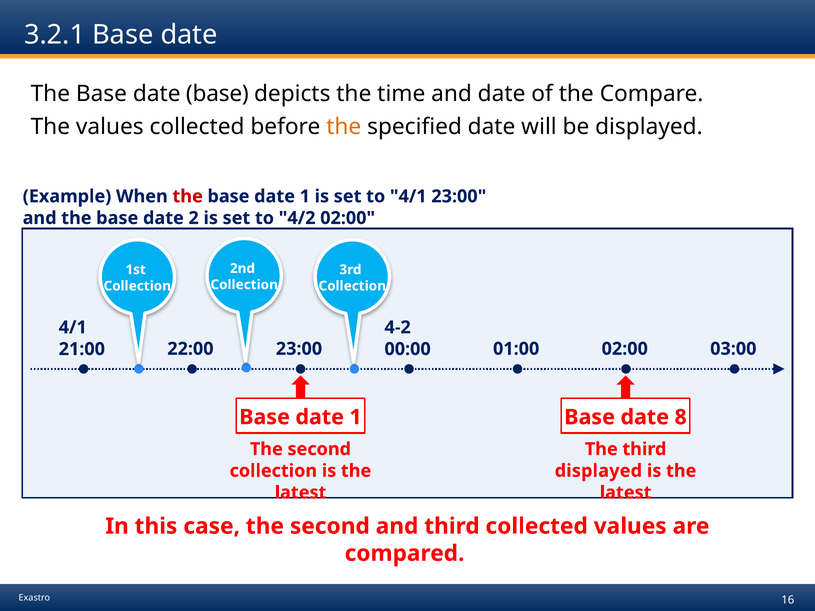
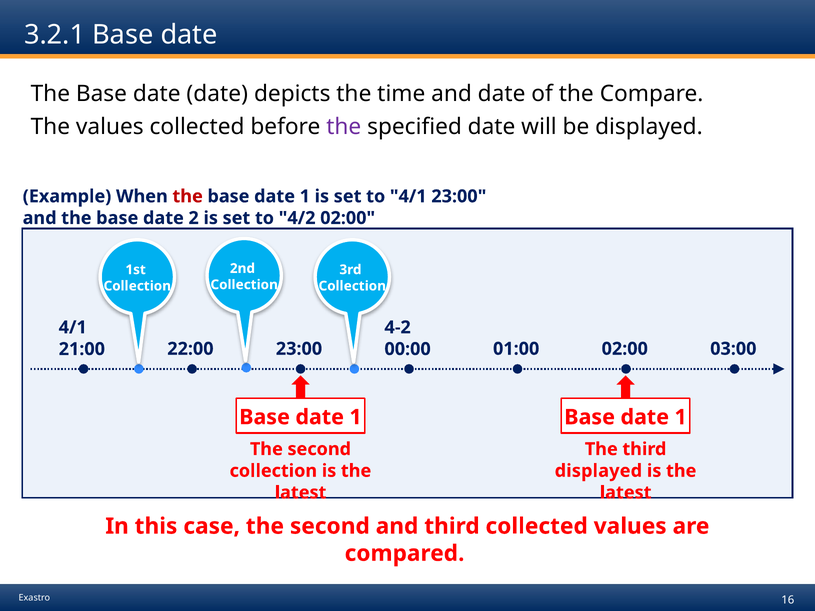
date base: base -> date (217, 94)
the colour: orange -> purple (344, 127)
1 Base date 8: 8 -> 1 (681, 417)
